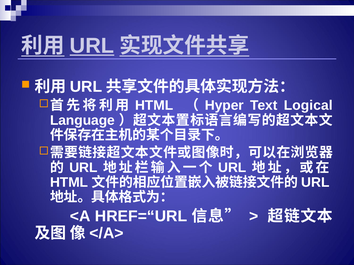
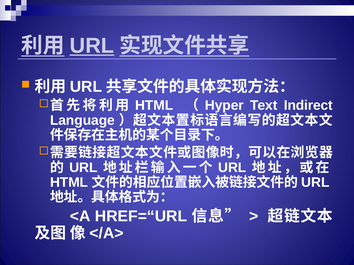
Logical: Logical -> Indirect (308, 106)
